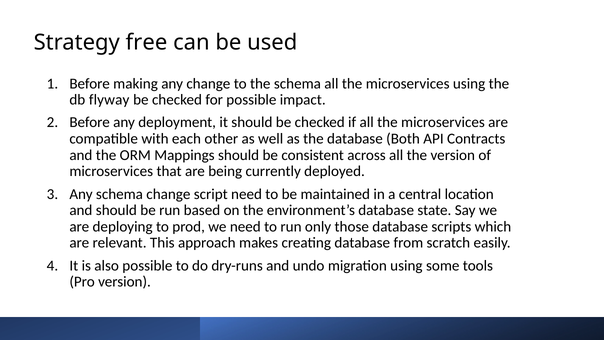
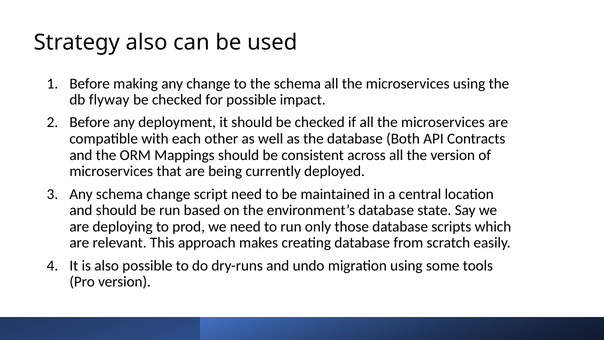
Strategy free: free -> also (147, 43)
